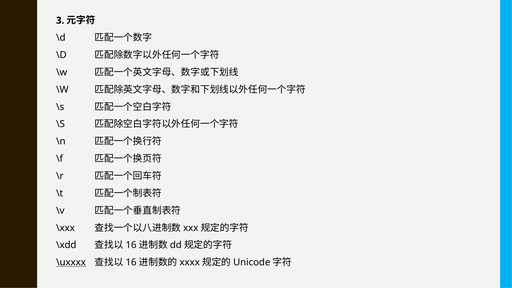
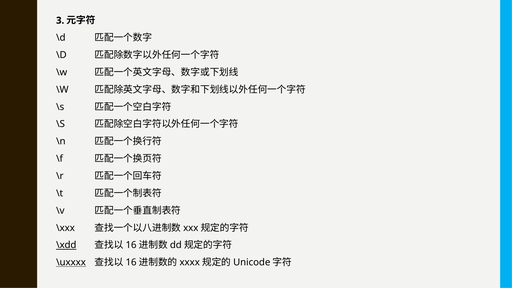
\xdd underline: none -> present (66, 245)
